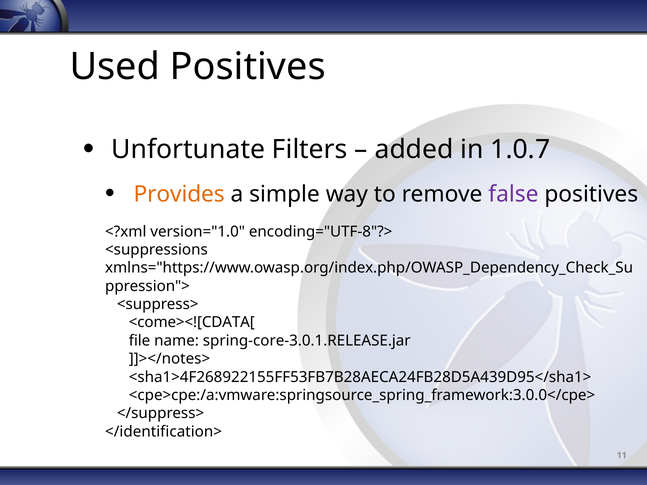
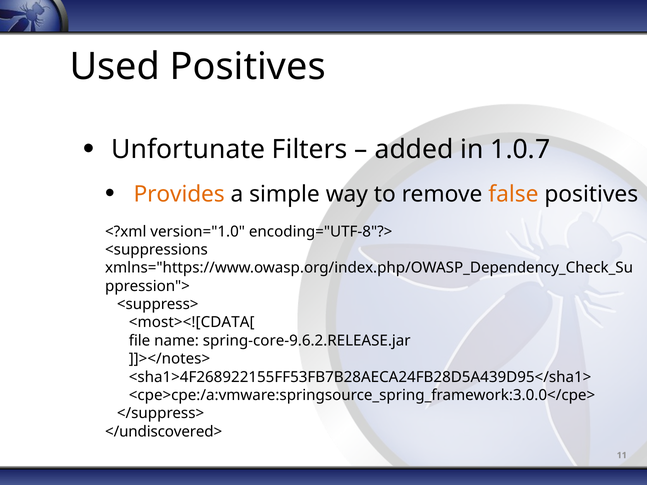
false colour: purple -> orange (513, 194)
<come><![CDATA[: <come><![CDATA[ -> <most><![CDATA[ (192, 323)
spring-core-3.0.1.RELEASE.jar: spring-core-3.0.1.RELEASE.jar -> spring-core-9.6.2.RELEASE.jar (307, 341)
</identification>: </identification> -> </undiscovered> (164, 432)
